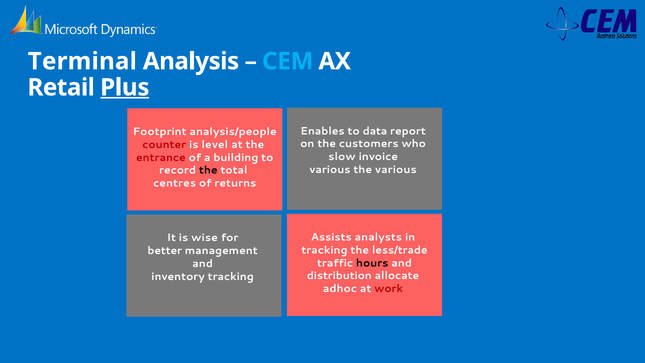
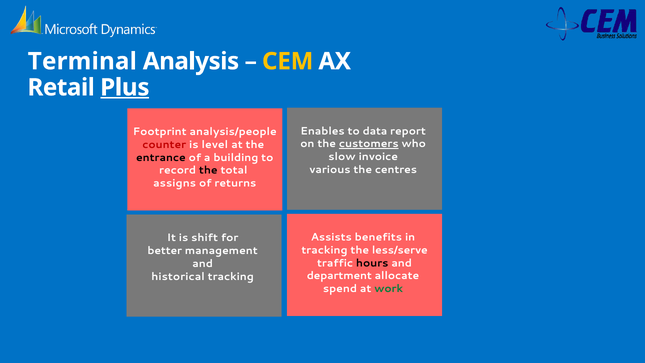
CEM colour: light blue -> yellow (288, 61)
customers underline: none -> present (369, 144)
entrance colour: red -> black (161, 157)
the various: various -> centres (396, 170)
centres: centres -> assigns (175, 183)
analysts: analysts -> benefits (378, 237)
wise: wise -> shift (205, 238)
less/trade: less/trade -> less/serve (400, 250)
distribution: distribution -> department (339, 276)
inventory: inventory -> historical (178, 276)
adhoc: adhoc -> spend (340, 289)
work colour: red -> green (389, 289)
